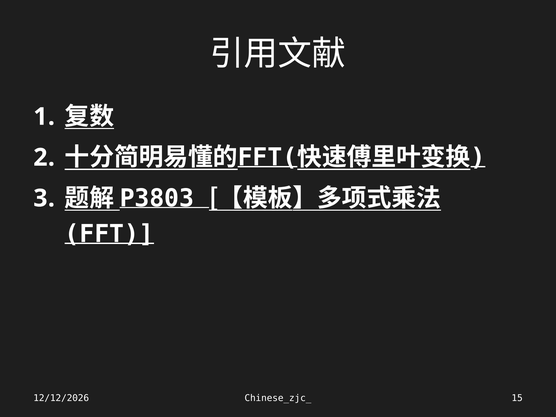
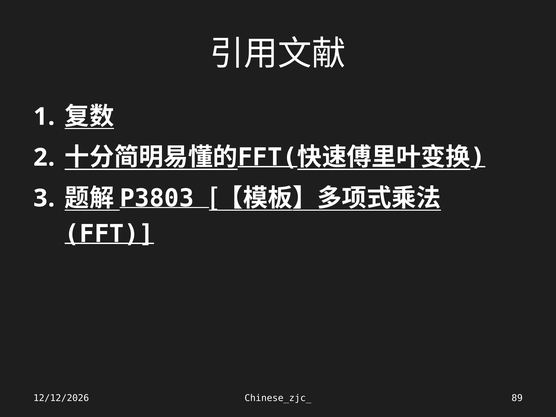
15: 15 -> 89 (517, 398)
